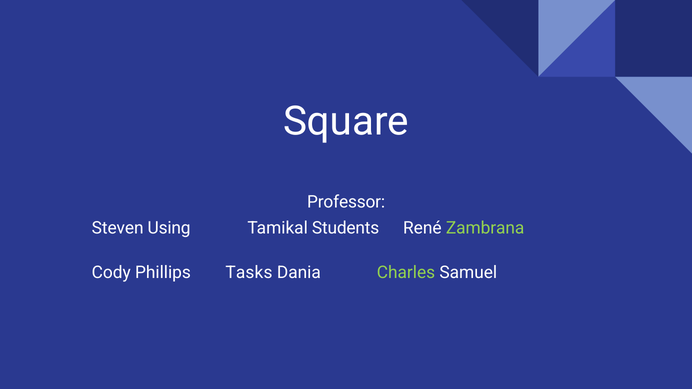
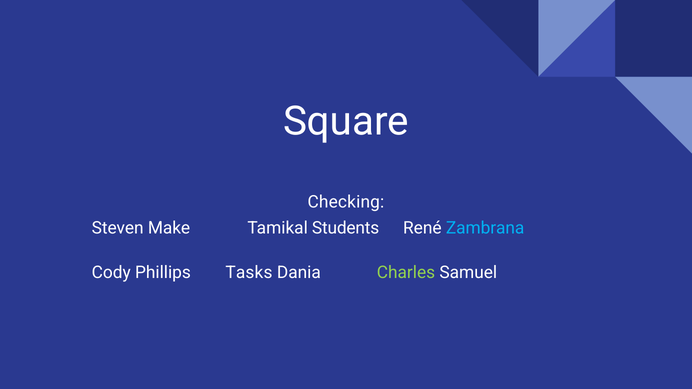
Professor: Professor -> Checking (346, 202)
Using: Using -> Make (169, 228)
Zambrana colour: light green -> light blue (485, 228)
